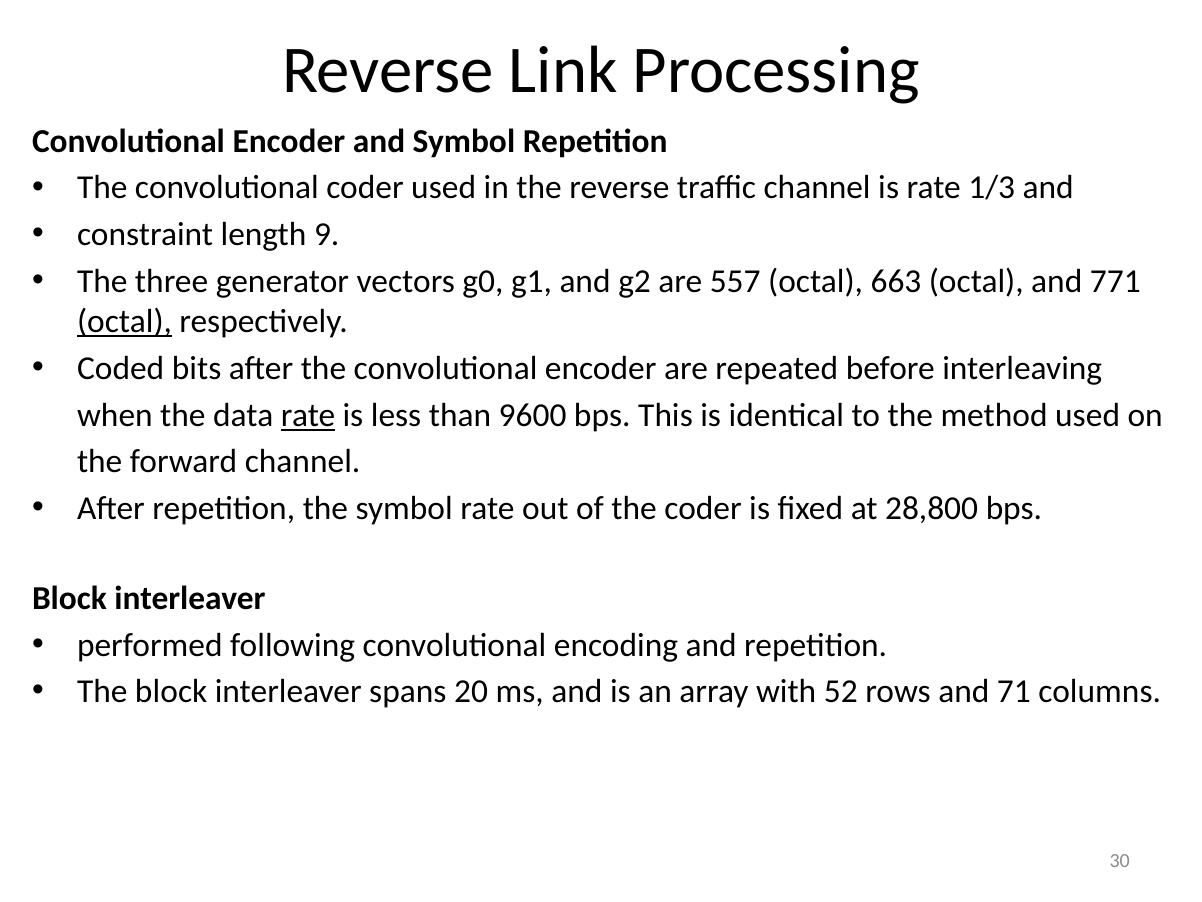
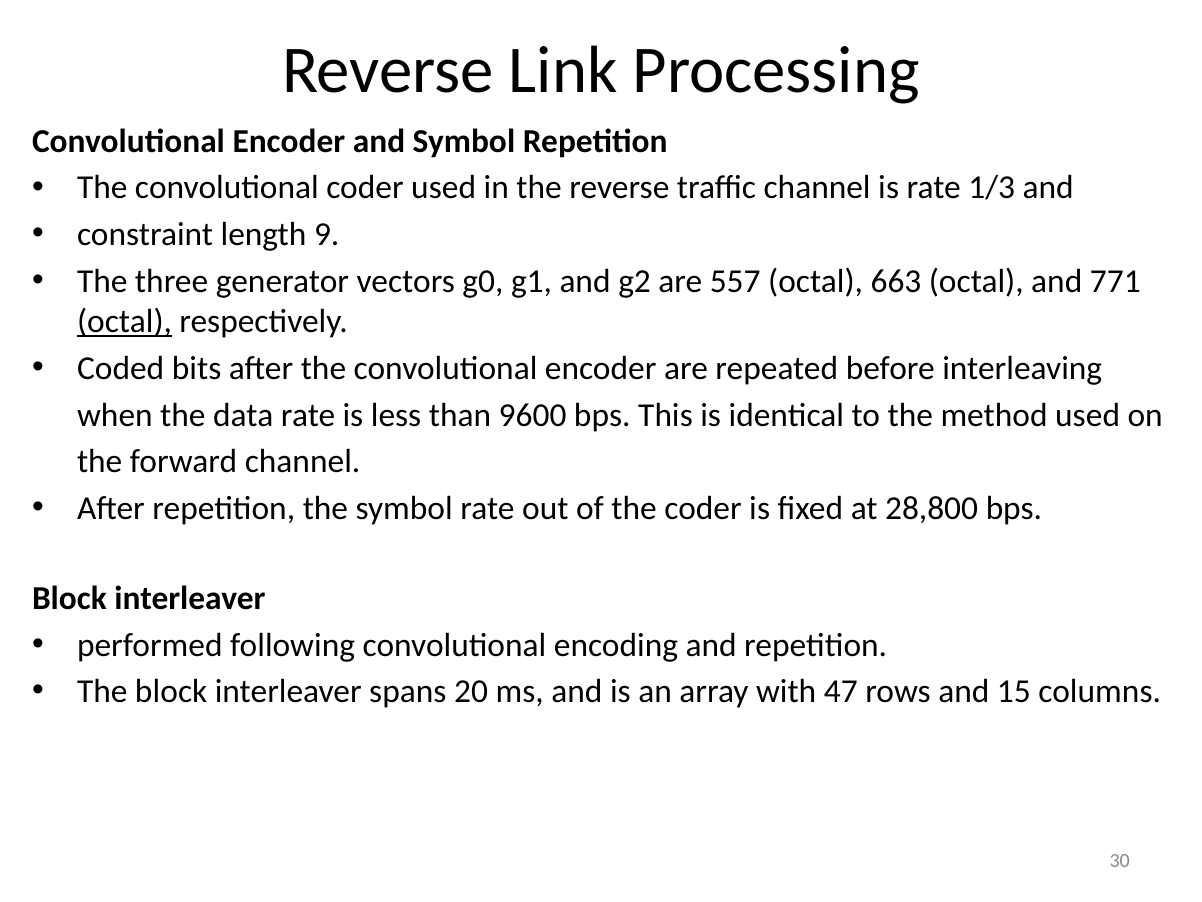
rate underline: present -> none (308, 415)
52: 52 -> 47 (841, 691)
71: 71 -> 15 (1014, 691)
